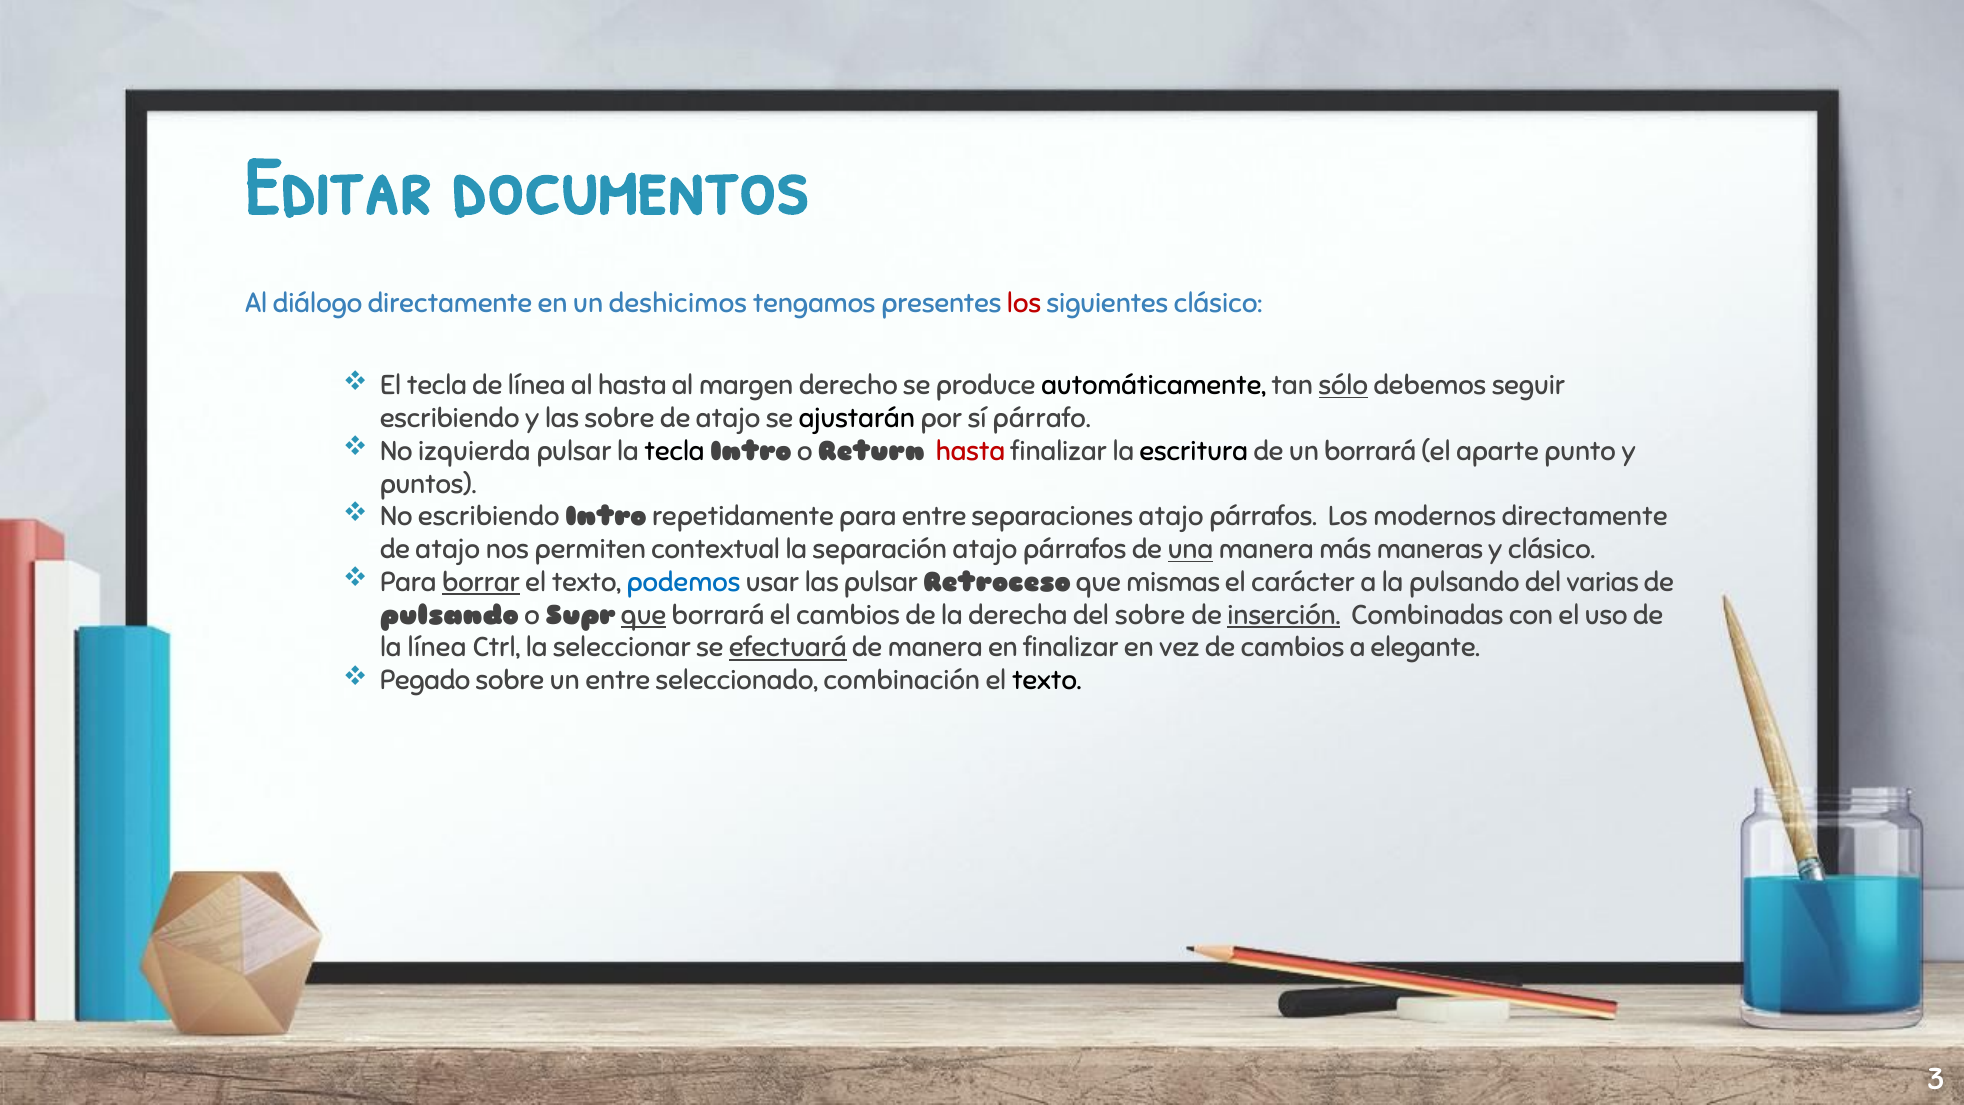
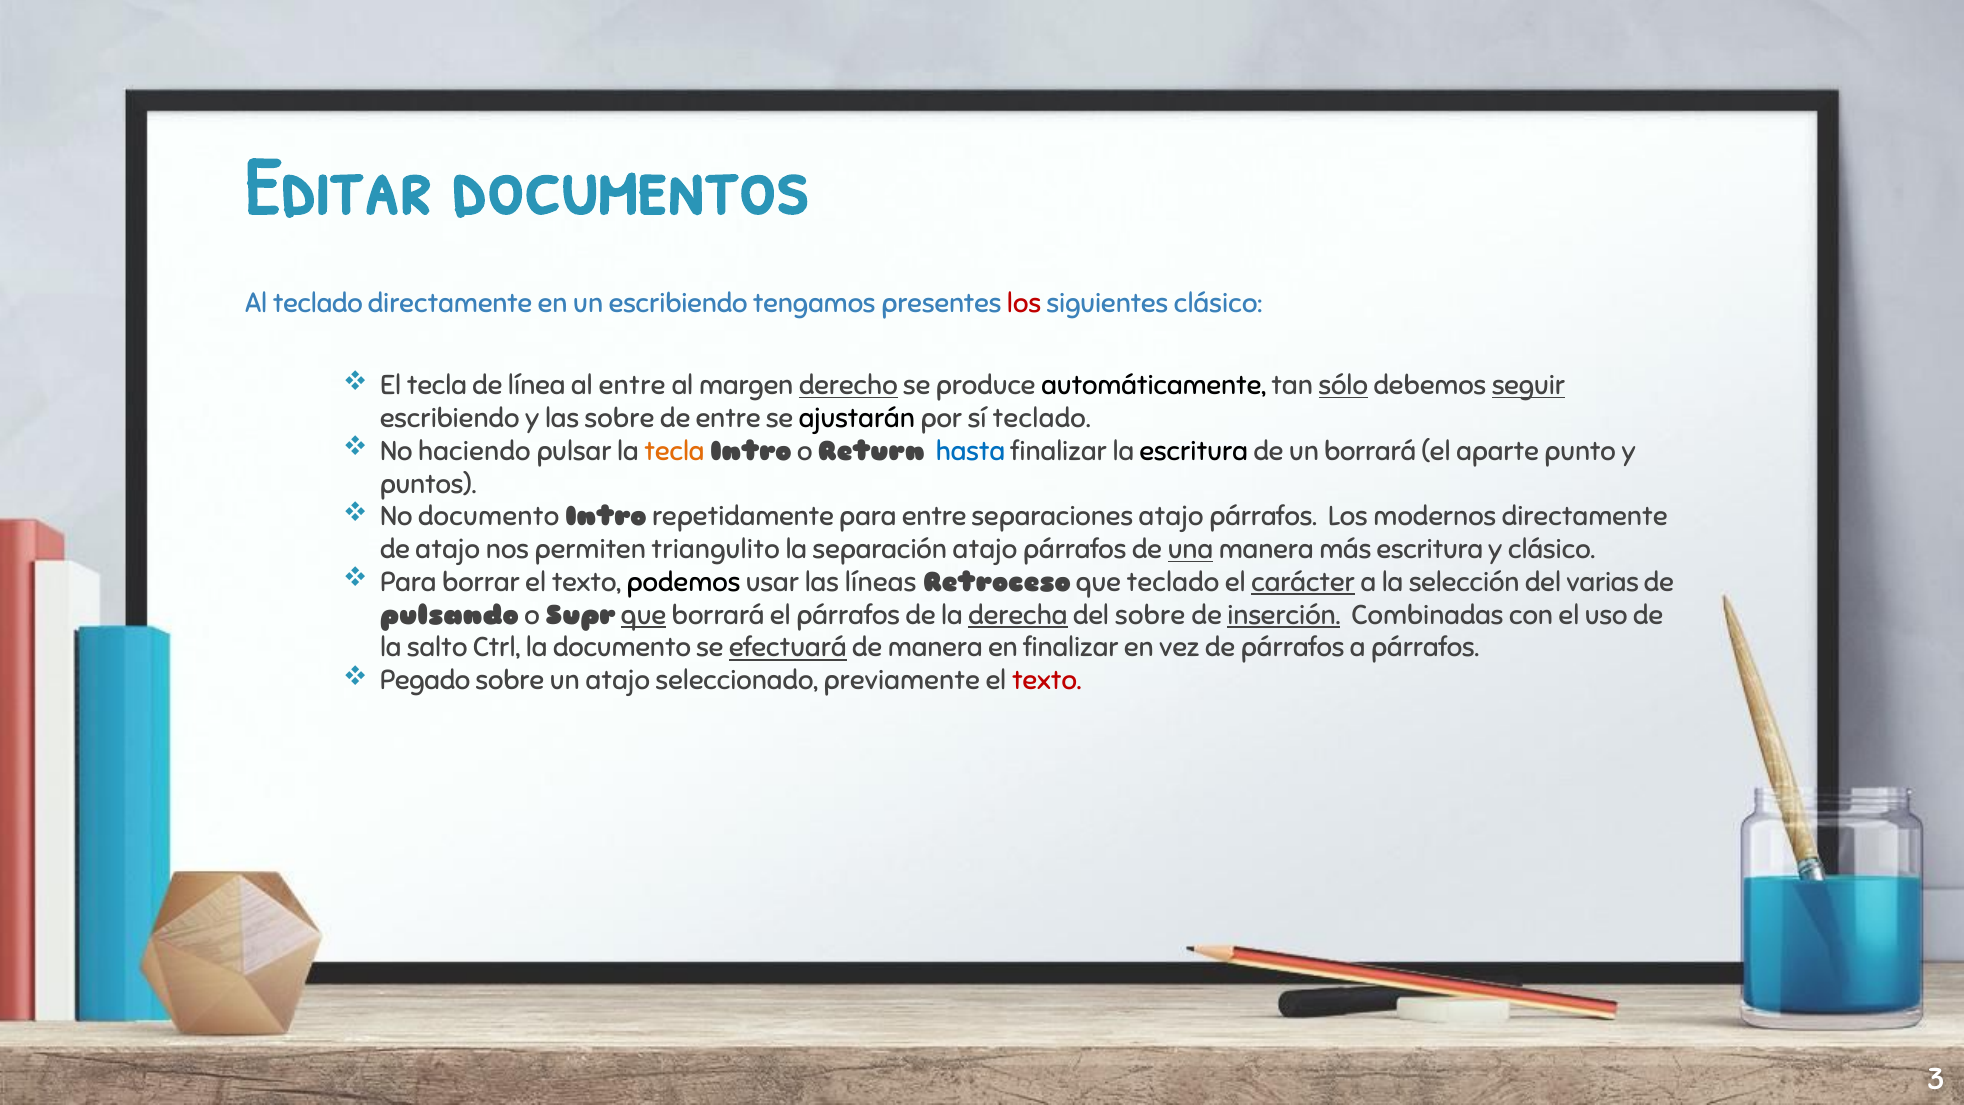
Al diálogo: diálogo -> teclado (318, 304)
un deshicimos: deshicimos -> escribiendo (678, 304)
al hasta: hasta -> entre (632, 386)
derecho underline: none -> present (848, 386)
seguir underline: none -> present (1529, 386)
atajo: atajo -> entre (728, 418)
sí párrafo: párrafo -> teclado (1042, 418)
izquierda: izquierda -> haciendo (474, 451)
tecla colour: black -> orange (675, 451)
hasta colour: red -> blue (971, 451)
No escribiendo: escribiendo -> documento (489, 517)
contextual: contextual -> triangulito (716, 549)
más maneras: maneras -> escritura (1430, 549)
borrar underline: present -> none (481, 582)
podemos colour: blue -> black (683, 582)
las pulsar: pulsar -> líneas (881, 582)
que mismas: mismas -> teclado (1173, 582)
carácter underline: none -> present (1303, 582)
la pulsando: pulsando -> selección (1464, 582)
el cambios: cambios -> párrafos (848, 615)
derecha underline: none -> present (1018, 615)
la línea: línea -> salto (437, 648)
la seleccionar: seleccionar -> documento (622, 648)
de cambios: cambios -> párrafos (1293, 648)
a elegante: elegante -> párrafos (1425, 648)
un entre: entre -> atajo (618, 681)
combinación: combinación -> previamente (902, 681)
texto colour: black -> red (1047, 681)
